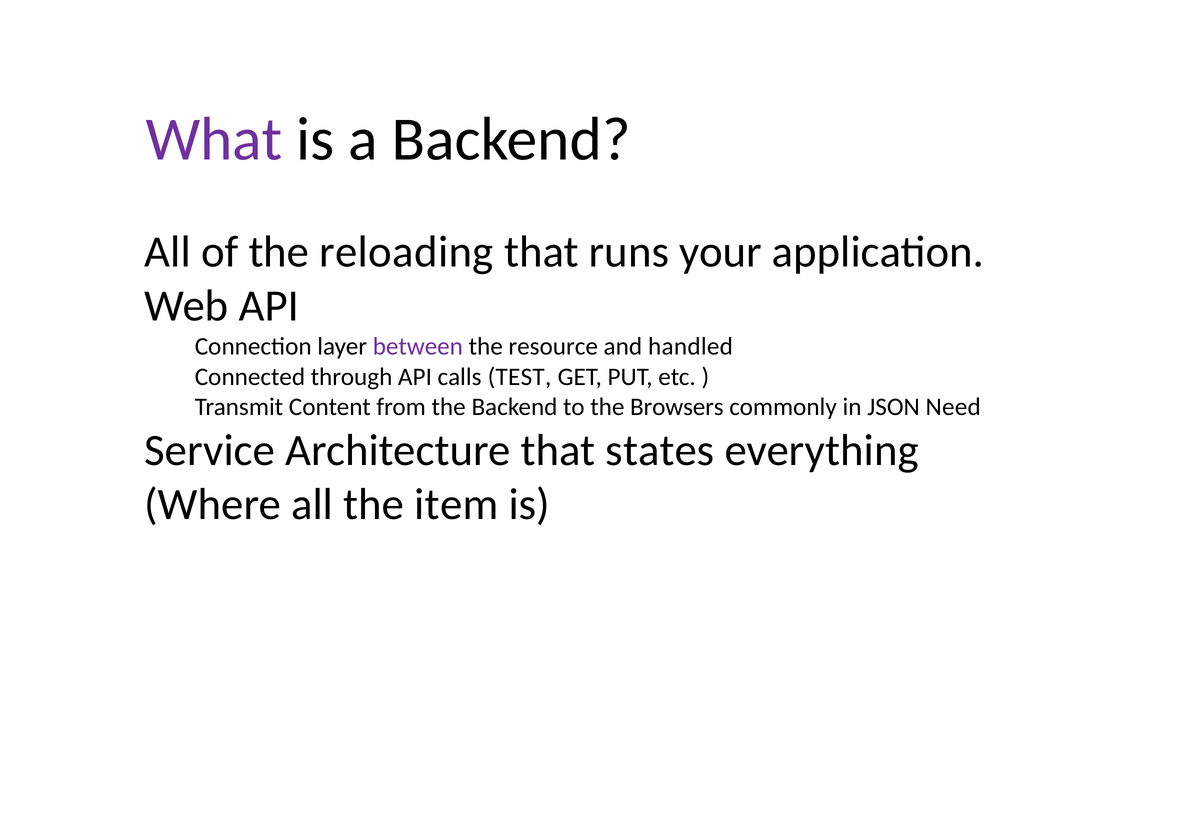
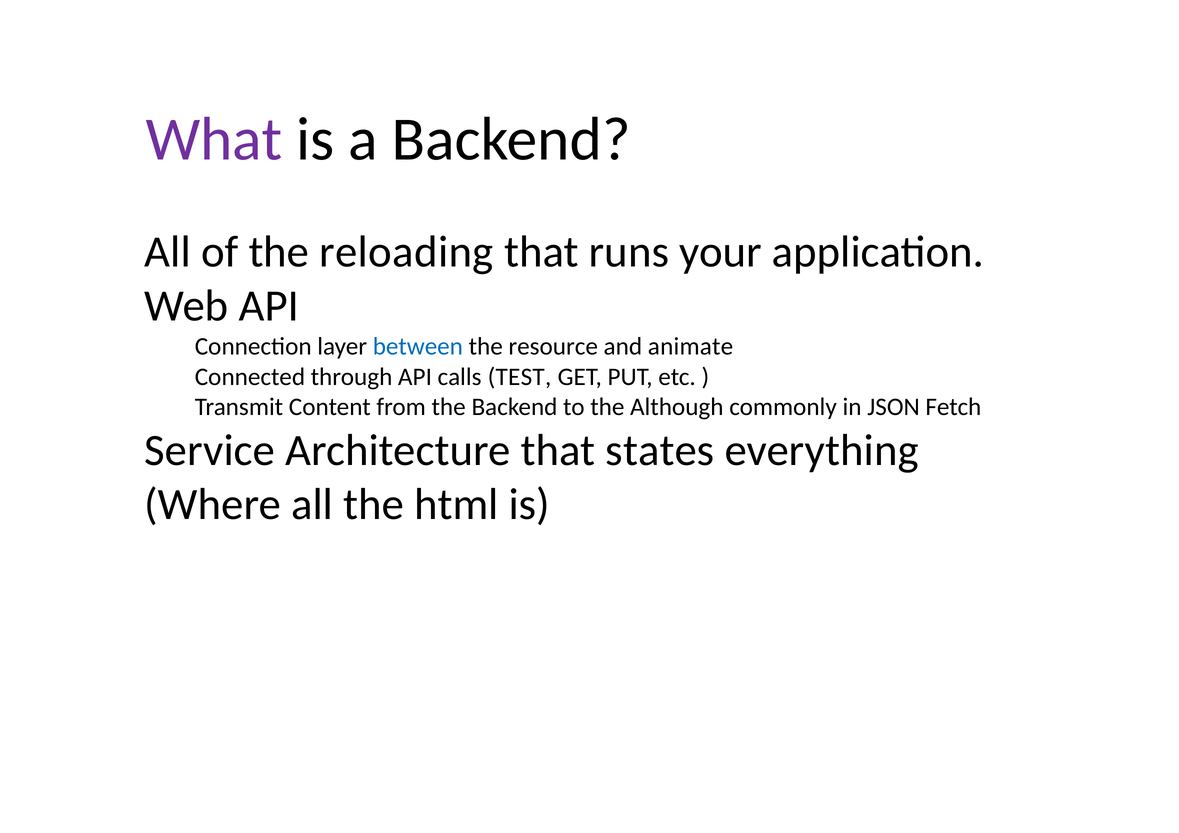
between colour: purple -> blue (418, 347)
handled: handled -> animate (691, 347)
Browsers: Browsers -> Although (677, 407)
Need: Need -> Fetch (953, 407)
item: item -> html (456, 504)
